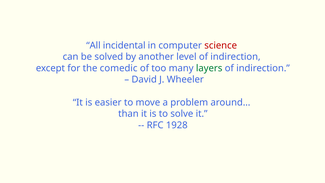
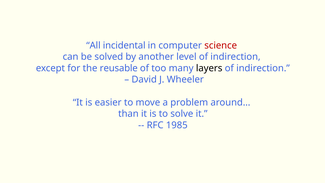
comedic: comedic -> reusable (119, 68)
layers colour: green -> black (209, 68)
1928: 1928 -> 1985 (177, 125)
